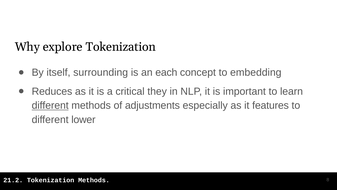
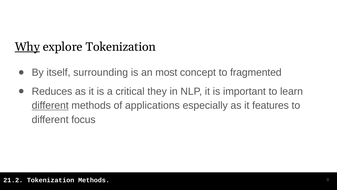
Why underline: none -> present (27, 47)
each: each -> most (166, 72)
embedding: embedding -> fragmented (256, 72)
adjustments: adjustments -> applications (152, 105)
lower: lower -> focus (83, 120)
